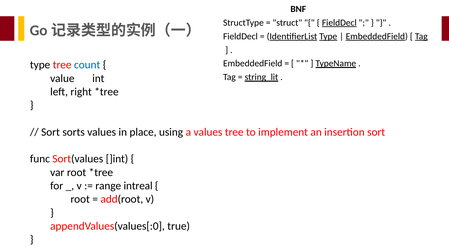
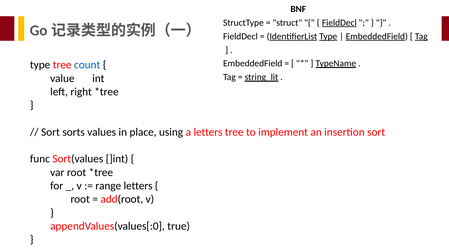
a values: values -> letters (208, 132)
range intreal: intreal -> letters (138, 186)
